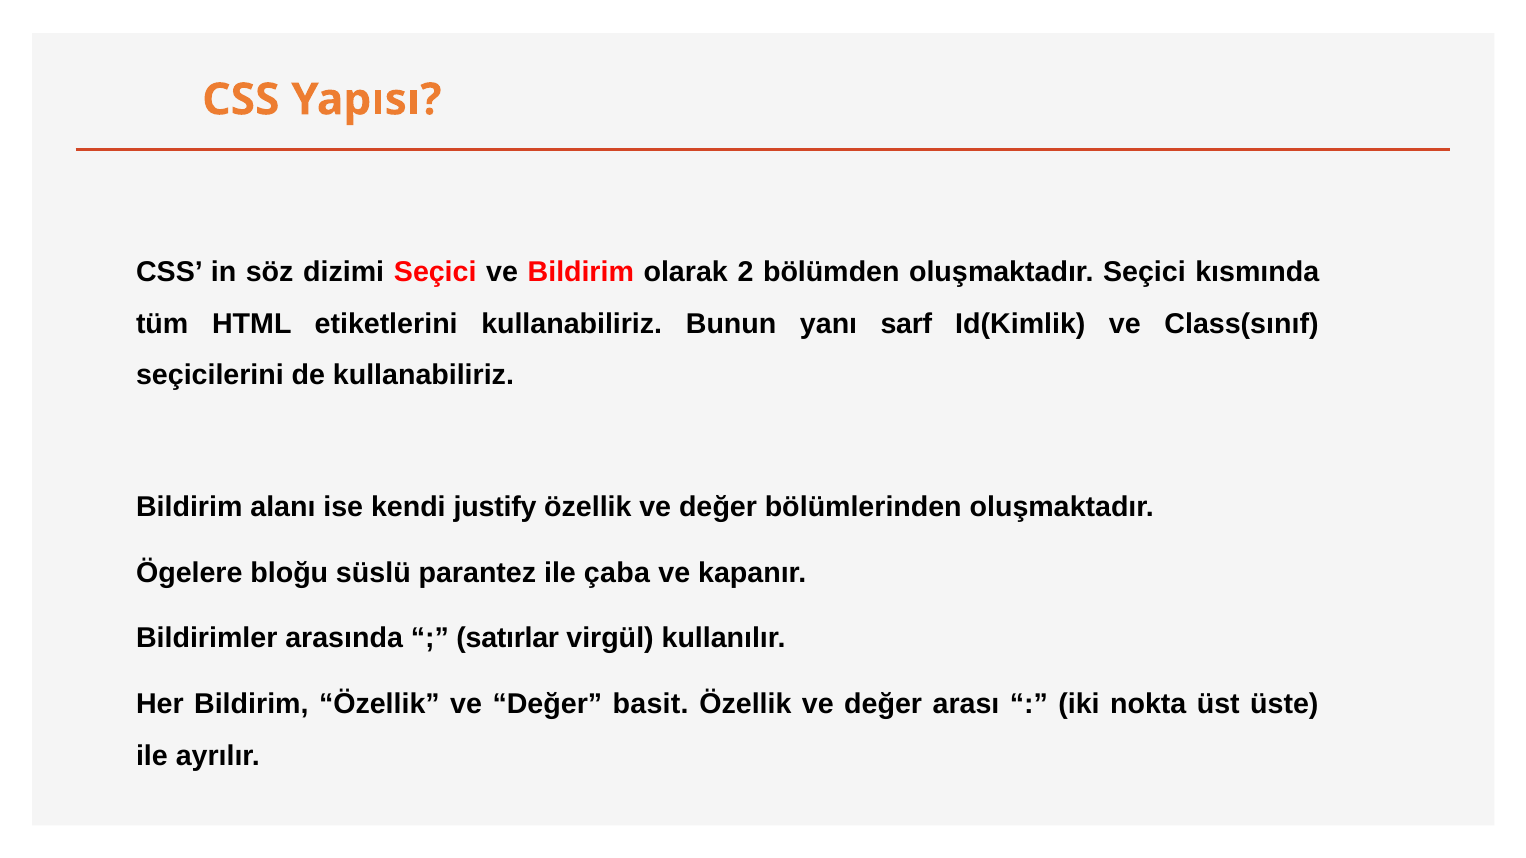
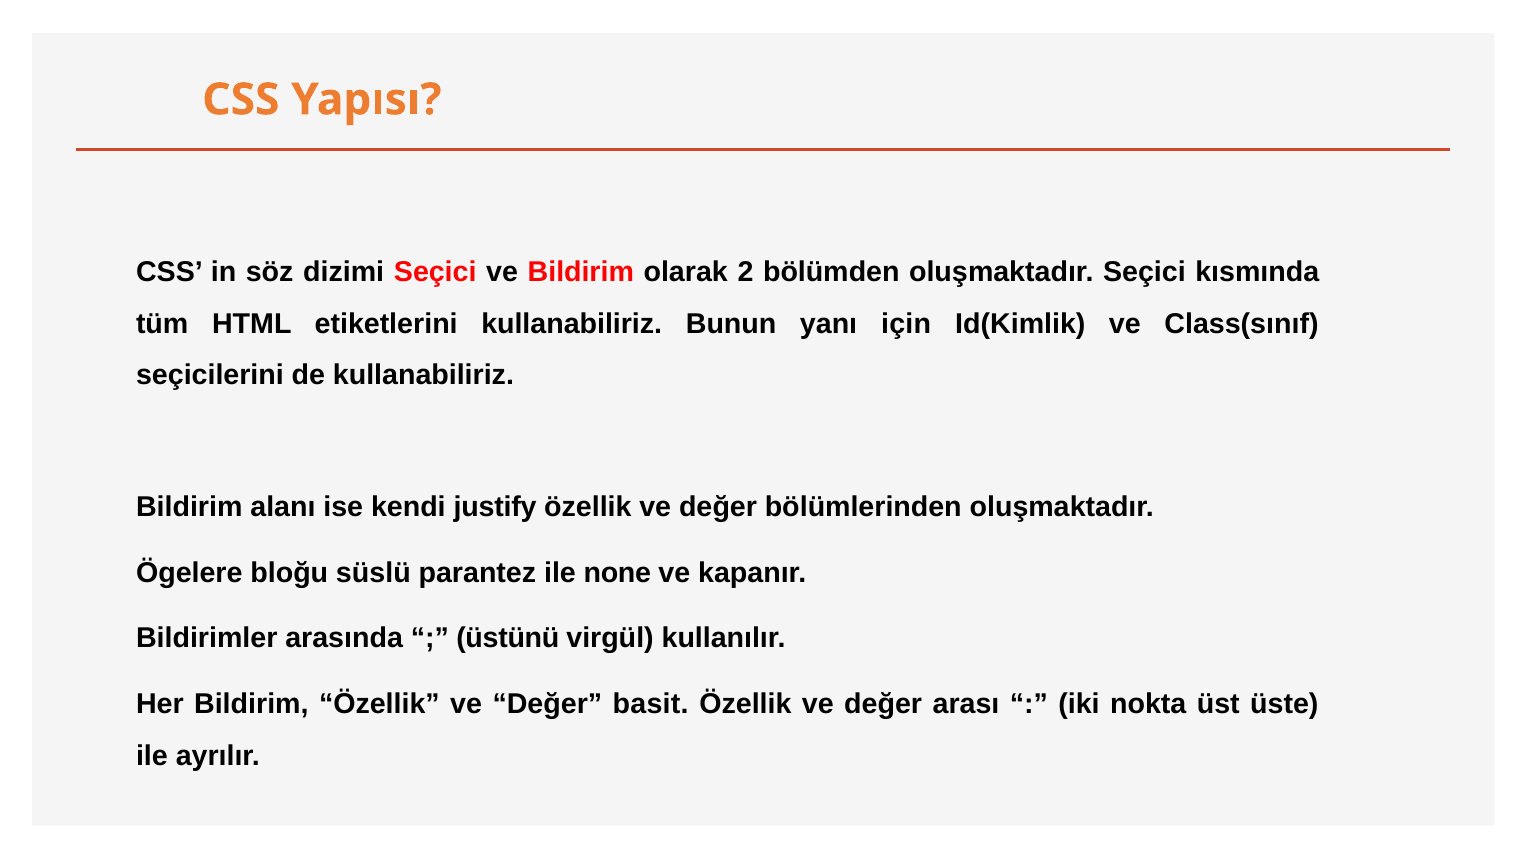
sarf: sarf -> için (906, 324)
çaba: çaba -> none (617, 573)
satırlar: satırlar -> üstünü (508, 639)
